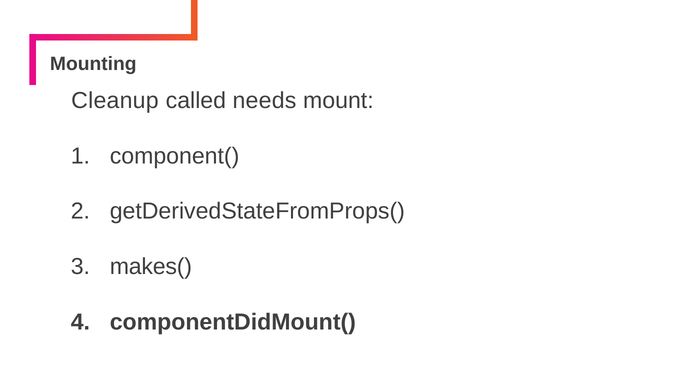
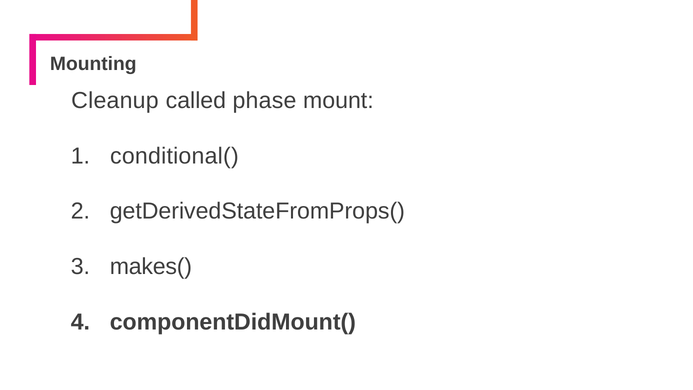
needs: needs -> phase (264, 100)
component(: component( -> conditional( (174, 156)
